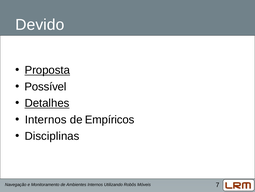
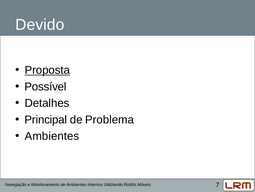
Detalhes underline: present -> none (47, 103)
Internos: Internos -> Principal (46, 119)
Empíricos: Empíricos -> Problema (110, 119)
Disciplinas: Disciplinas -> Ambientes (52, 136)
